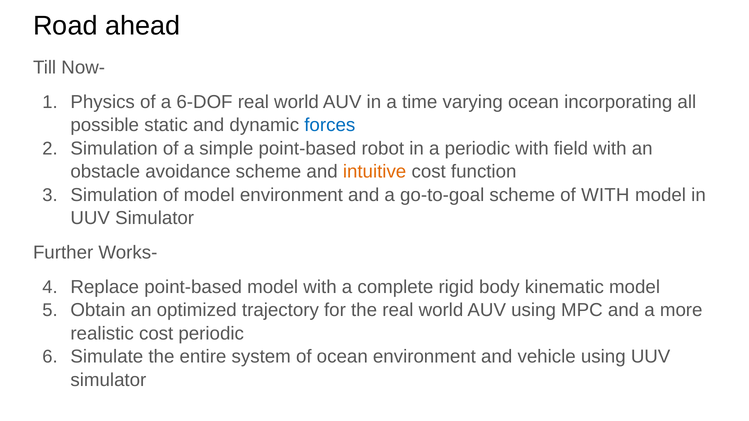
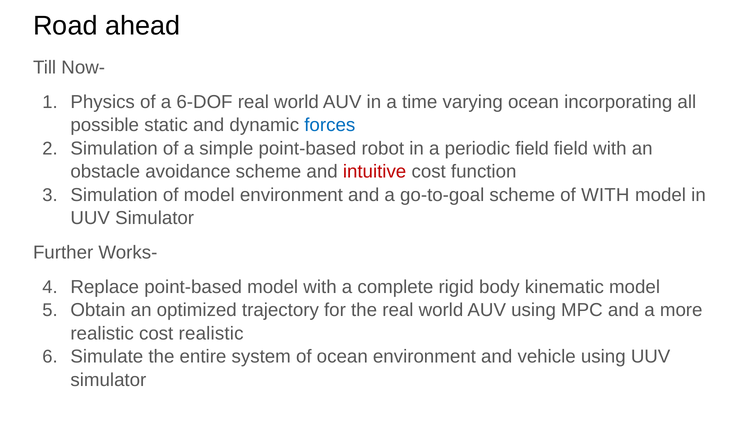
periodic with: with -> field (532, 149)
intuitive colour: orange -> red (375, 172)
cost periodic: periodic -> realistic (211, 334)
